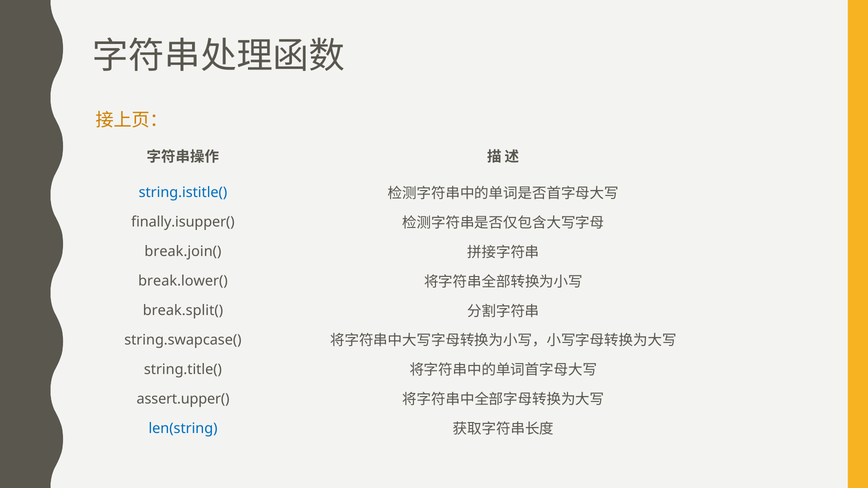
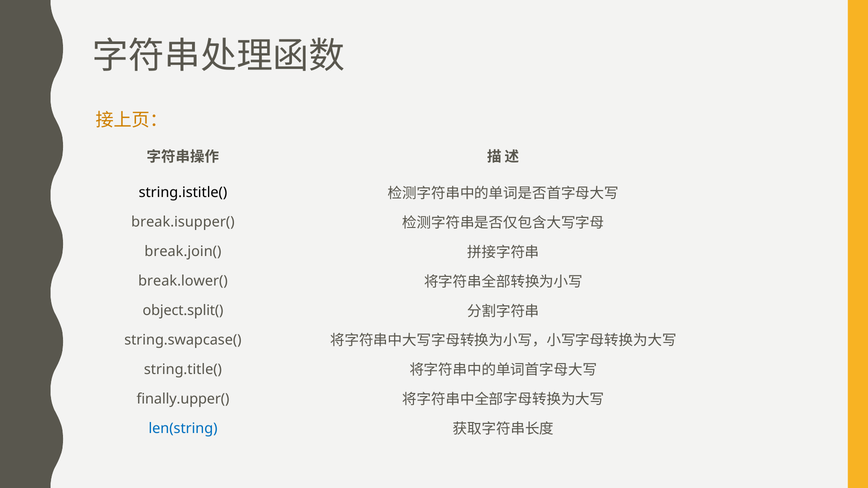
string.istitle( colour: blue -> black (183, 193)
finally.isupper(: finally.isupper( -> break.isupper( (183, 222)
break.split(: break.split( -> object.split( (183, 311)
assert.upper(: assert.upper( -> finally.upper( (183, 399)
